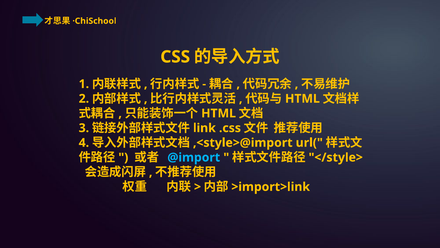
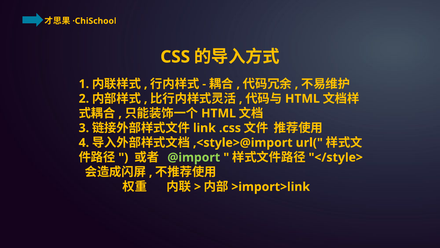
@import colour: light blue -> light green (194, 157)
